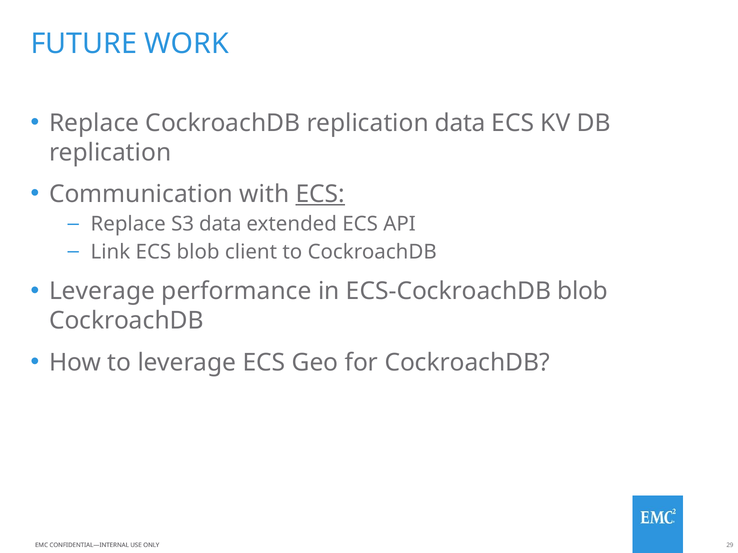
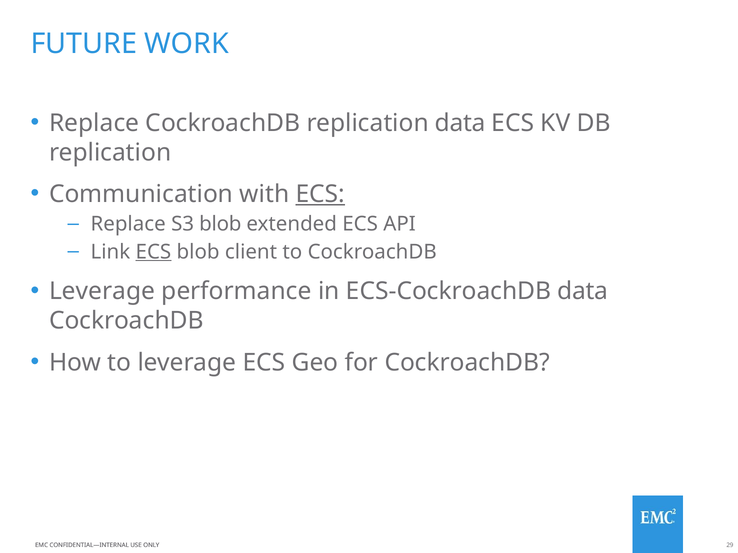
S3 data: data -> blob (220, 224)
ECS underline: none -> present (153, 252)
ECS-CockroachDB blob: blob -> data (583, 292)
